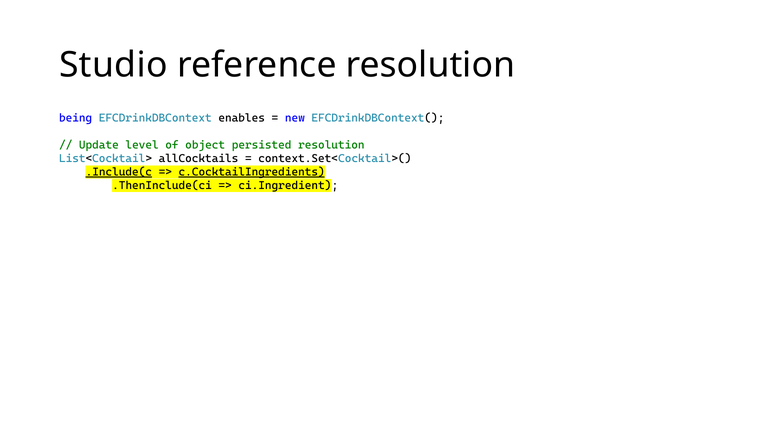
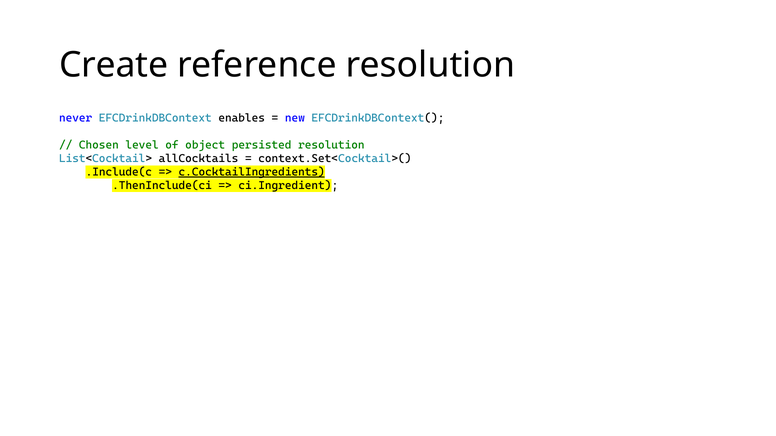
Studio: Studio -> Create (114, 65)
being: being -> never (76, 118)
Update: Update -> Chosen (99, 145)
.Include(c underline: present -> none (119, 172)
